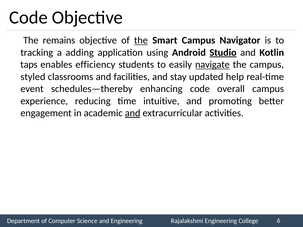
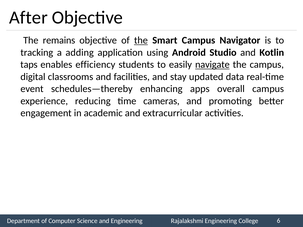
Code: Code -> After (28, 17)
Studio underline: present -> none (223, 53)
styled: styled -> digital (33, 77)
help: help -> data (235, 77)
enhancing code: code -> apps (200, 89)
intuitive: intuitive -> cameras (161, 101)
and underline: present -> none (133, 113)
